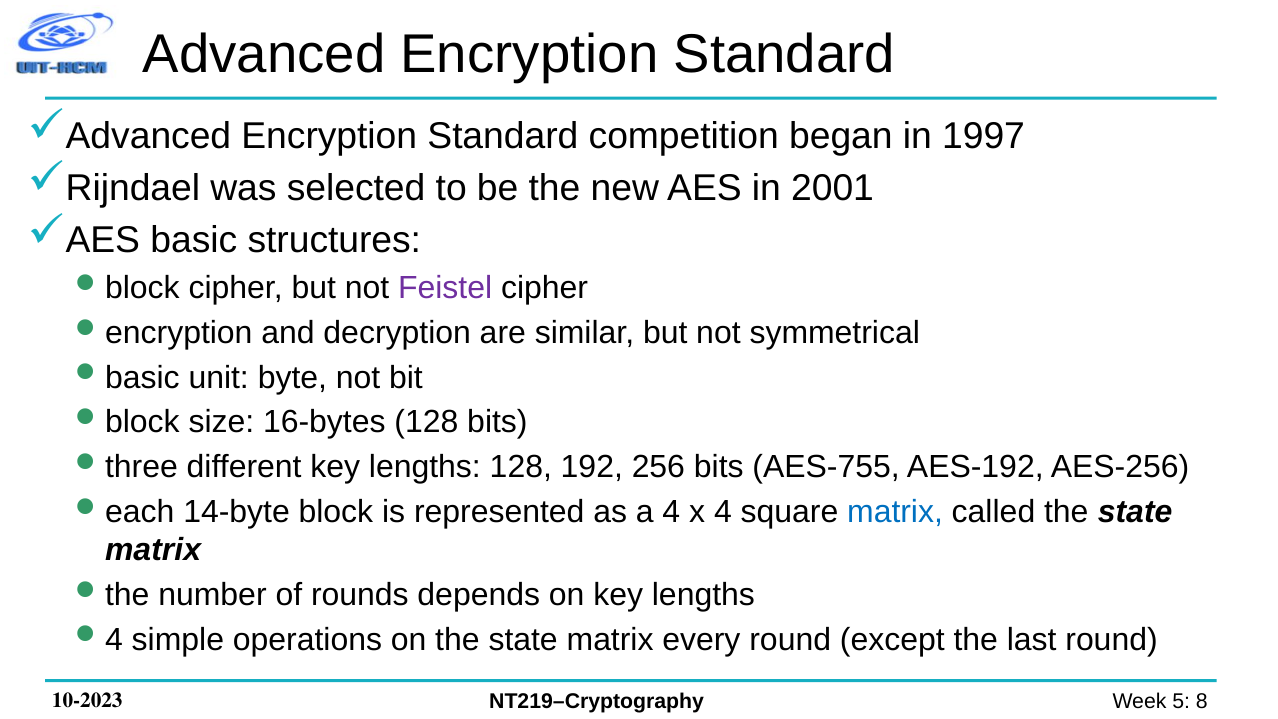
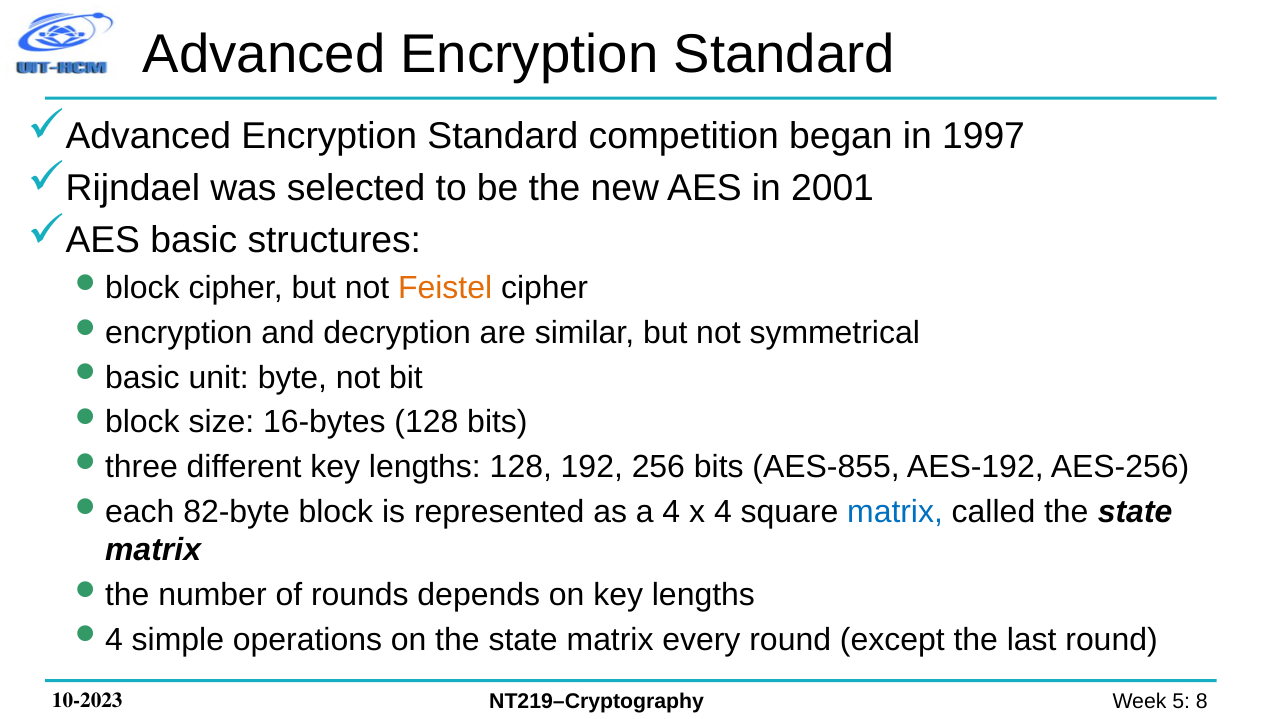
Feistel colour: purple -> orange (445, 288)
AES-755: AES-755 -> AES-855 (826, 467)
14-byte: 14-byte -> 82-byte (237, 512)
